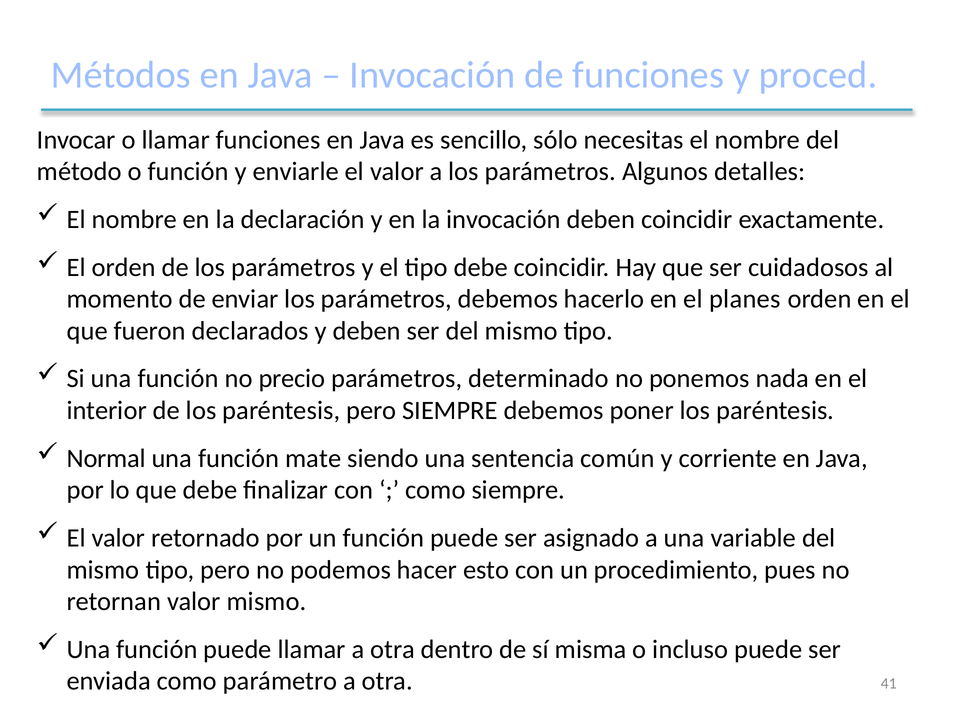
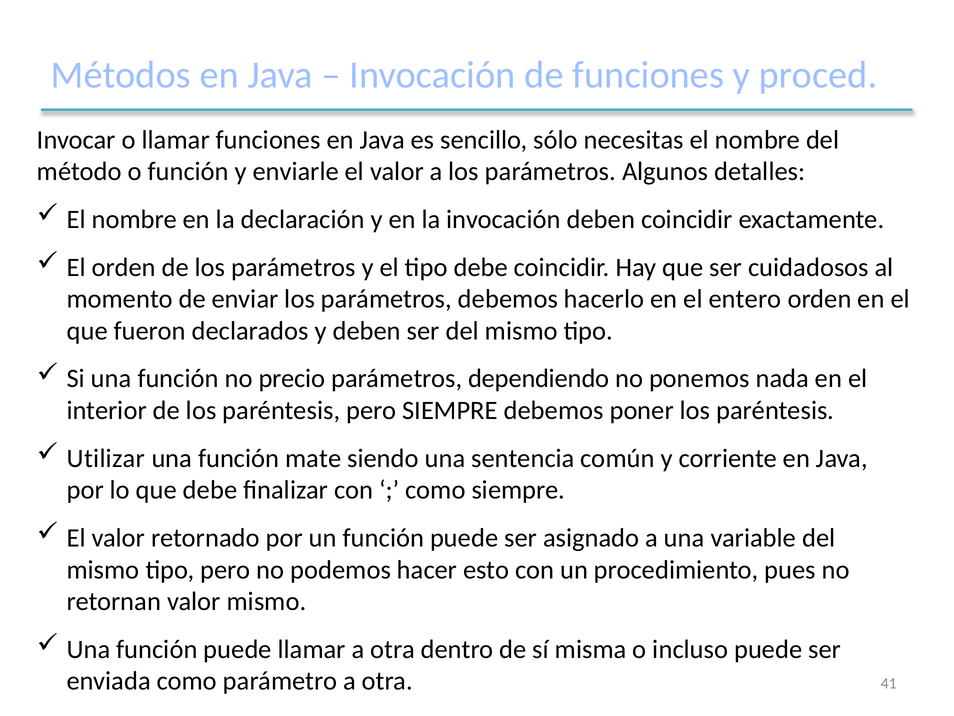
planes: planes -> entero (745, 299)
determinado: determinado -> dependiendo (539, 378)
Normal: Normal -> Utilizar (106, 458)
